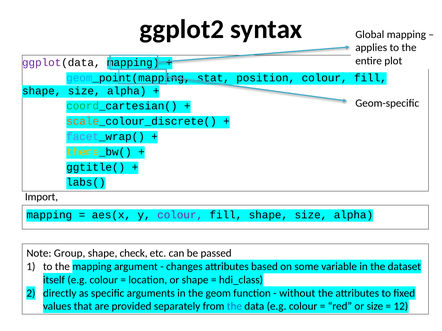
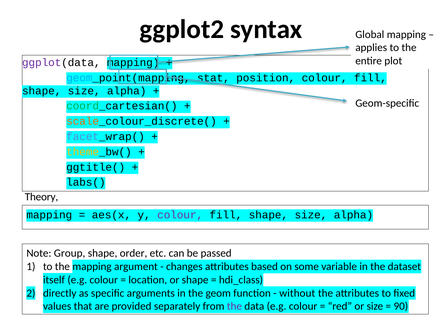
Import: Import -> Theory (41, 197)
check: check -> order (134, 254)
the colour: blue -> purple (234, 307)
12: 12 -> 90 (401, 307)
